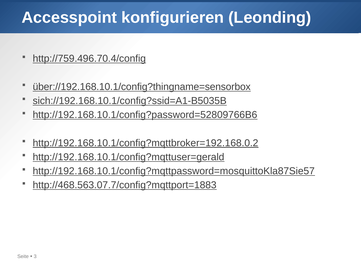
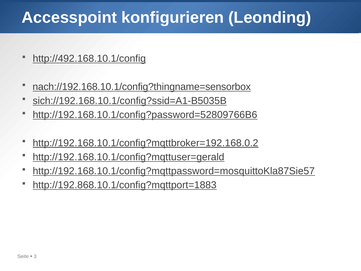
http://759.496.70.4/config: http://759.496.70.4/config -> http://492.168.10.1/config (89, 59)
über://192.168.10.1/config?thingname=sensorbox: über://192.168.10.1/config?thingname=sensorbox -> nach://192.168.10.1/config?thingname=sensorbox (142, 87)
http://468.563.07.7/config?mqttport=1883: http://468.563.07.7/config?mqttport=1883 -> http://192.868.10.1/config?mqttport=1883 (125, 185)
